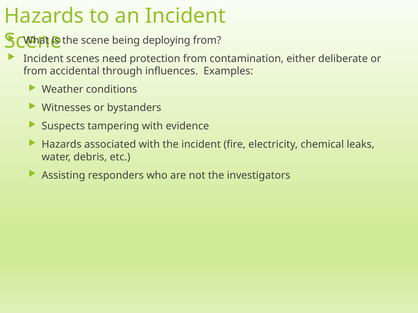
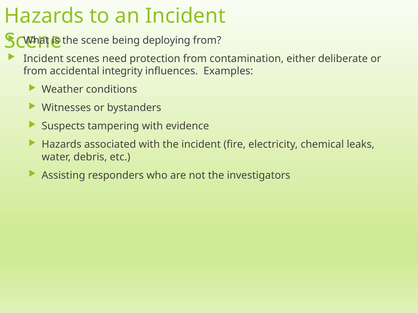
through: through -> integrity (122, 71)
